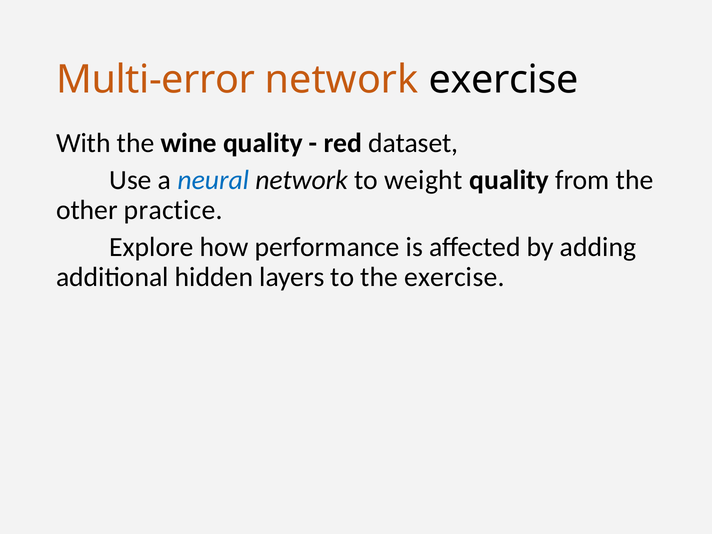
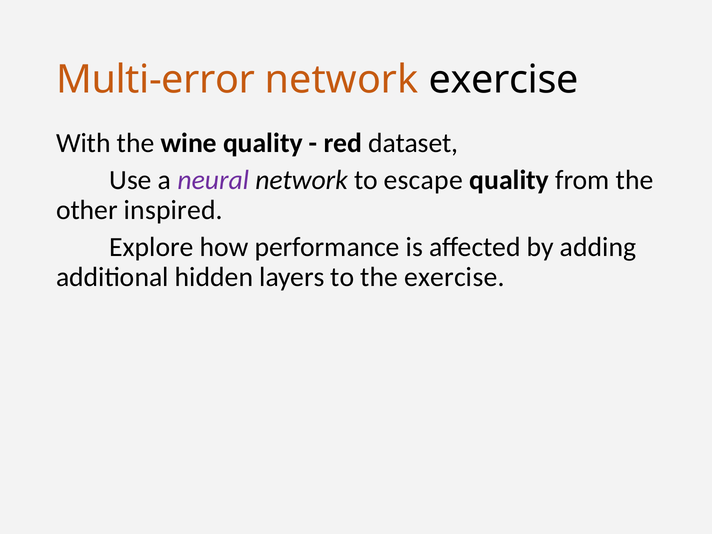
neural colour: blue -> purple (213, 180)
weight: weight -> escape (423, 180)
practice: practice -> inspired (173, 210)
